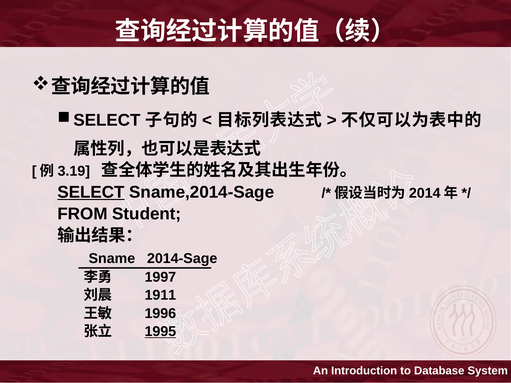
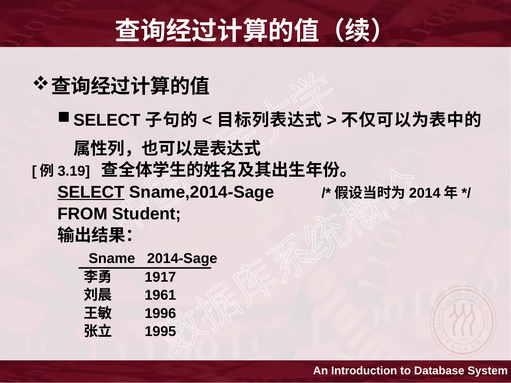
1997: 1997 -> 1917 (160, 277)
1911: 1911 -> 1961 (160, 295)
1995 underline: present -> none (160, 332)
